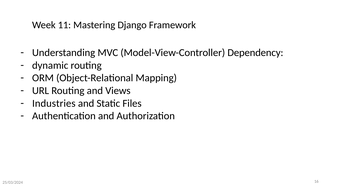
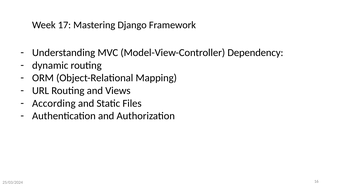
11: 11 -> 17 (64, 25)
Industries: Industries -> According (54, 103)
